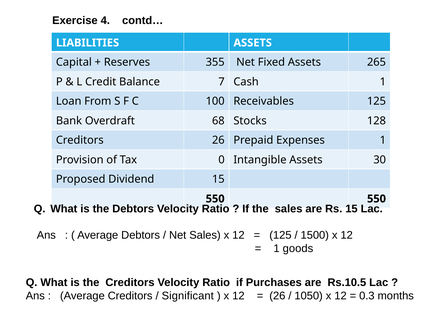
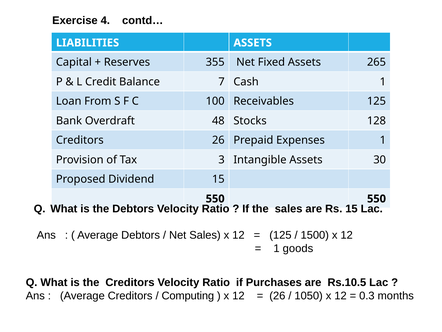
68: 68 -> 48 (218, 121)
0: 0 -> 3 (222, 160)
Significant: Significant -> Computing (188, 295)
